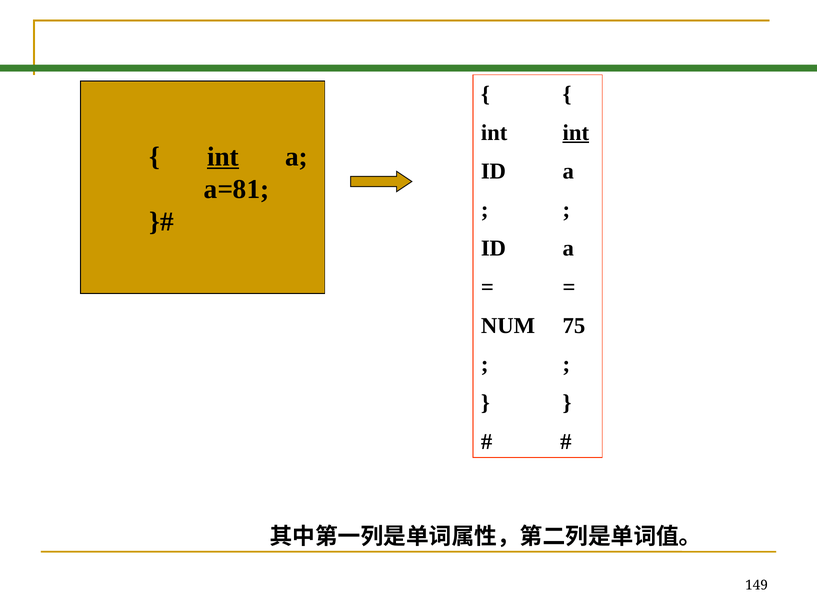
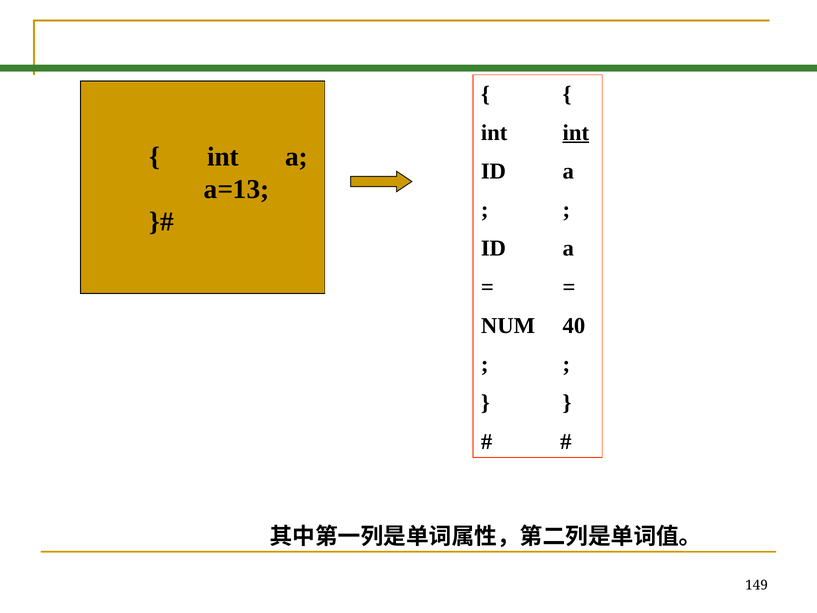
int underline: present -> none (223, 157)
a=81: a=81 -> a=13 (237, 189)
75: 75 -> 40 (574, 326)
